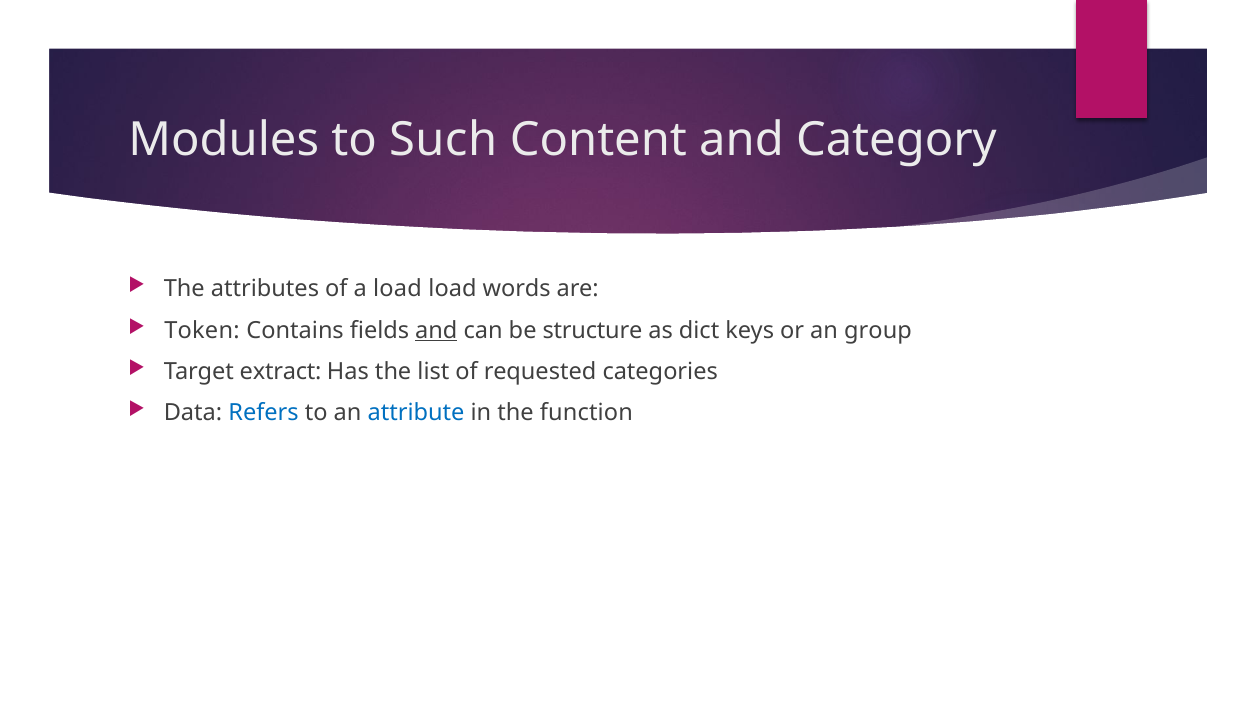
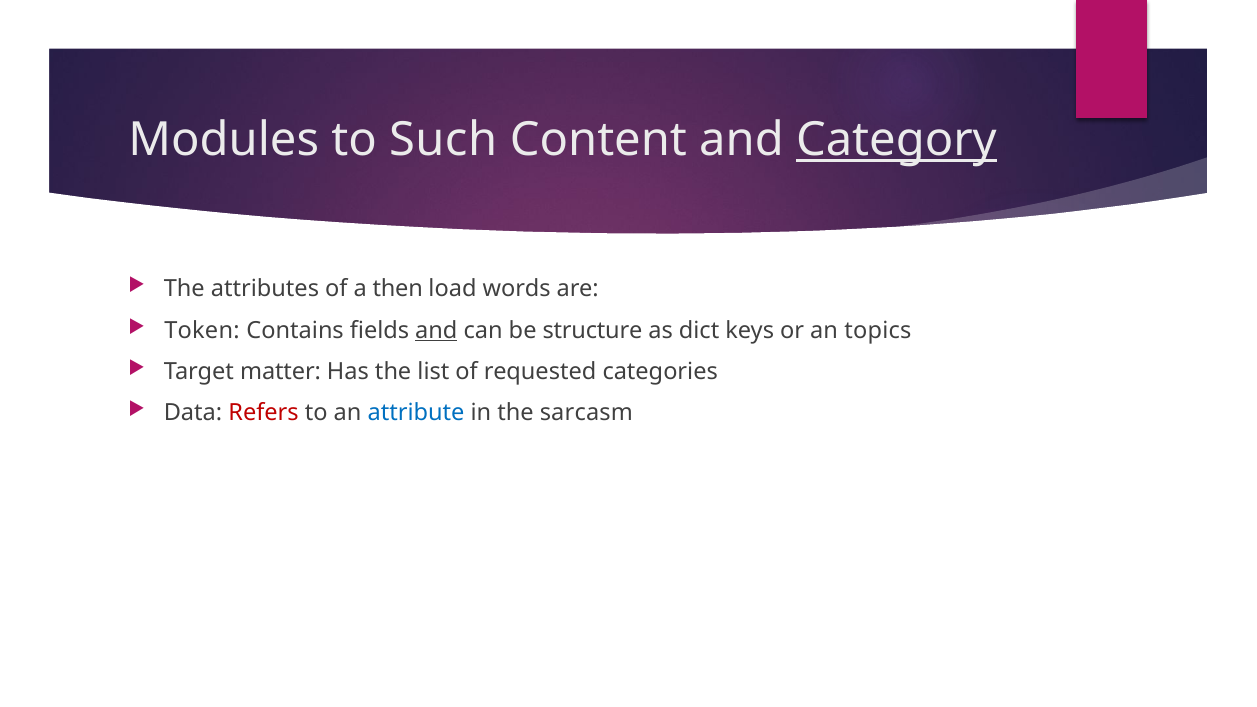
Category underline: none -> present (896, 140)
a load: load -> then (398, 289)
group: group -> topics (878, 330)
extract: extract -> matter (281, 372)
Refers colour: blue -> red (264, 413)
function: function -> sarcasm (586, 413)
